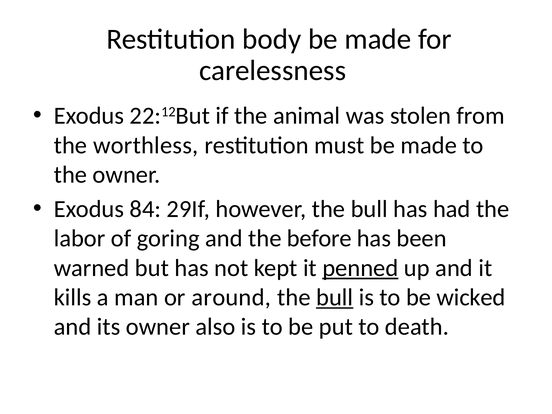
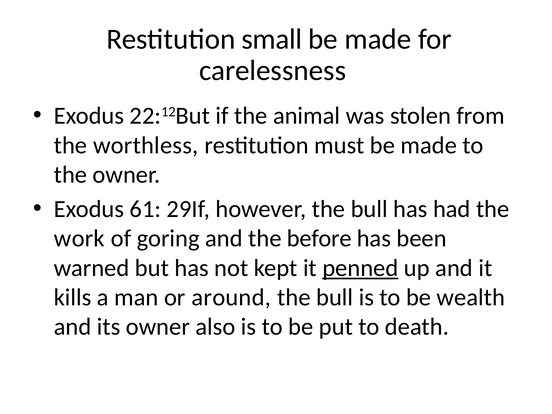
body: body -> small (272, 39)
84: 84 -> 61 (145, 209)
labor: labor -> work (79, 238)
bull underline: present -> none (335, 297)
wicked: wicked -> wealth (471, 297)
